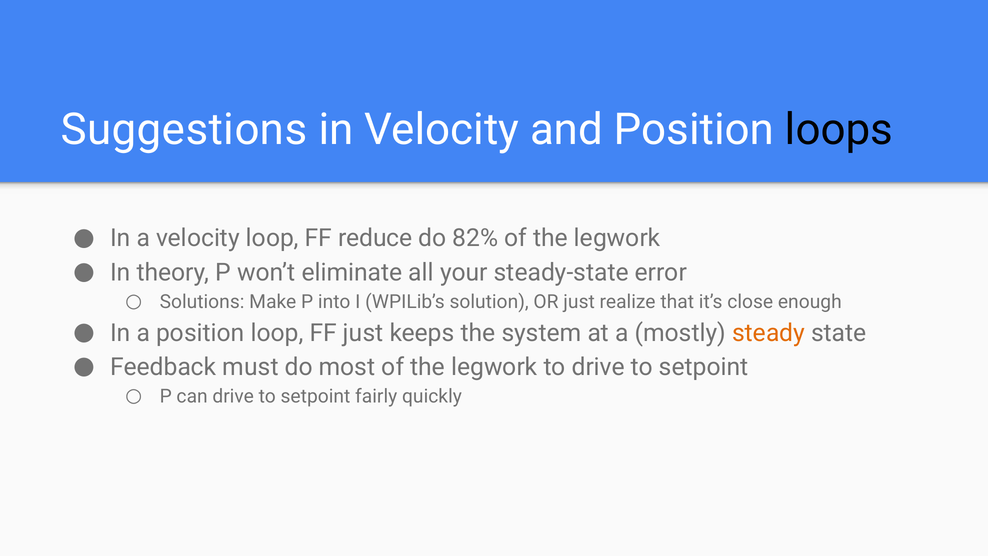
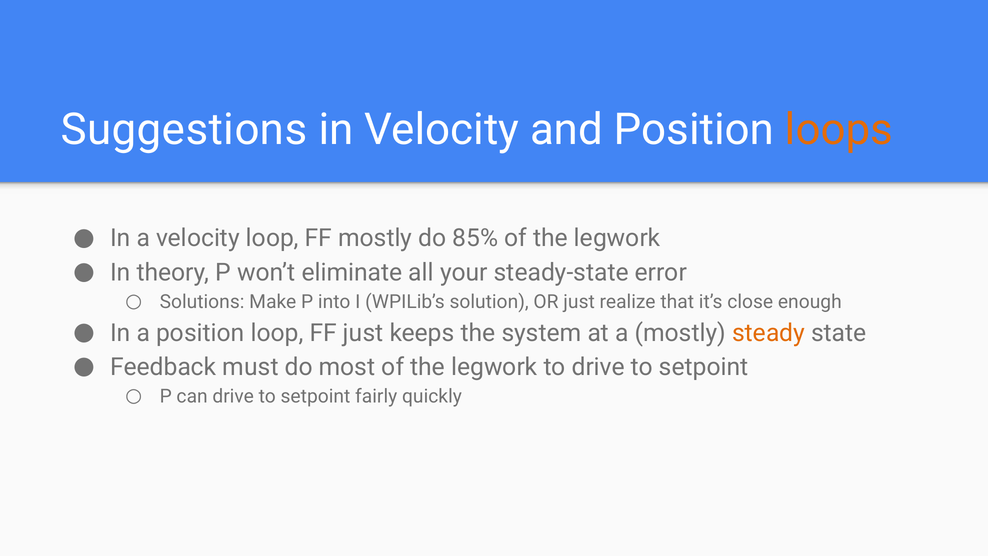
loops colour: black -> orange (839, 130)
FF reduce: reduce -> mostly (375, 238)
82%: 82% -> 85% (475, 238)
